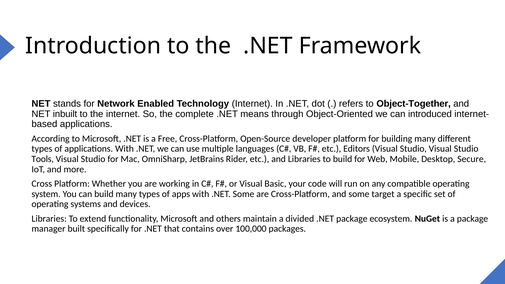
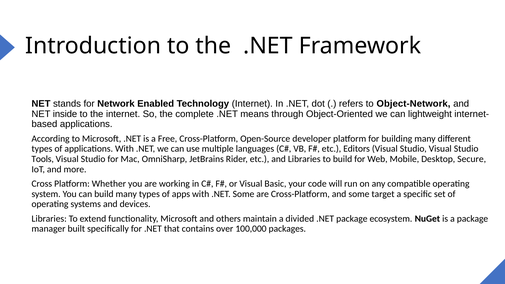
Object-Together: Object-Together -> Object-Network (414, 104)
inbuilt: inbuilt -> inside (65, 114)
introduced: introduced -> lightweight (430, 114)
